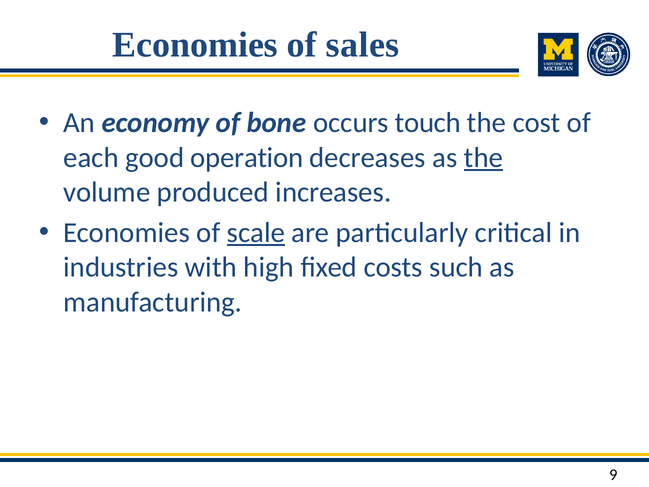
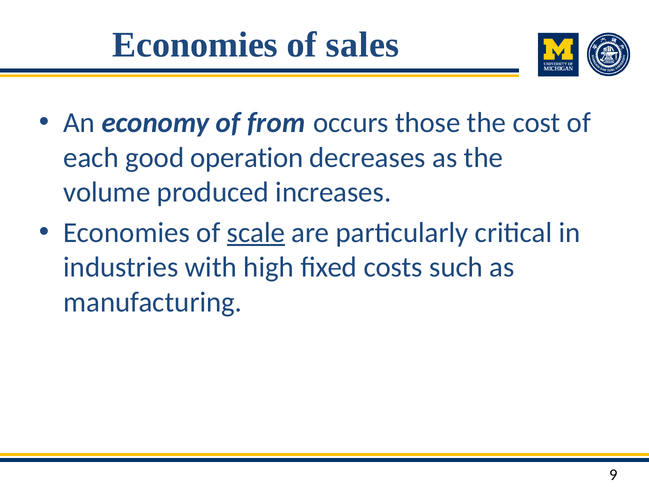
bone: bone -> from (276, 123)
touch: touch -> those (428, 123)
the underline: present -> none (483, 158)
